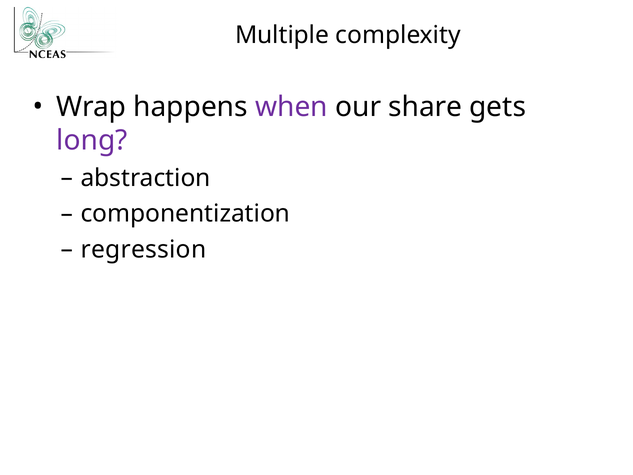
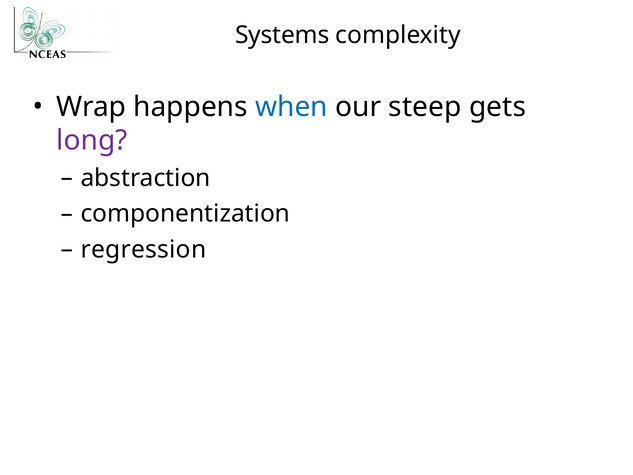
Multiple: Multiple -> Systems (282, 35)
when colour: purple -> blue (291, 107)
share: share -> steep (425, 107)
